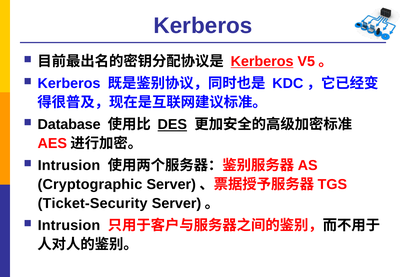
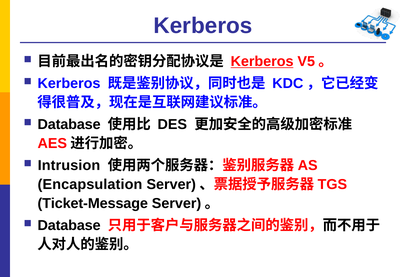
DES underline: present -> none (172, 125)
Cryptographic: Cryptographic -> Encapsulation (90, 184)
Ticket-Security: Ticket-Security -> Ticket-Message (93, 203)
Intrusion: Intrusion -> Database (69, 225)
